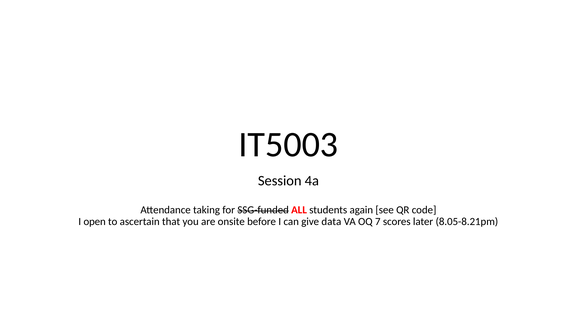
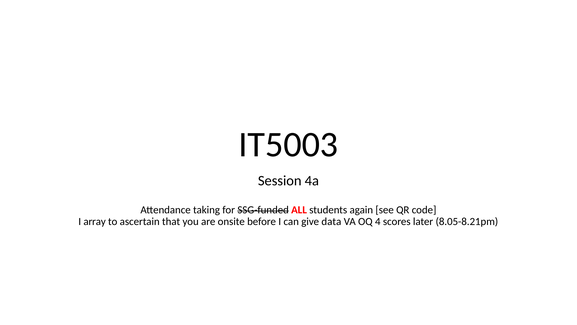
open: open -> array (95, 221)
7: 7 -> 4 (378, 221)
